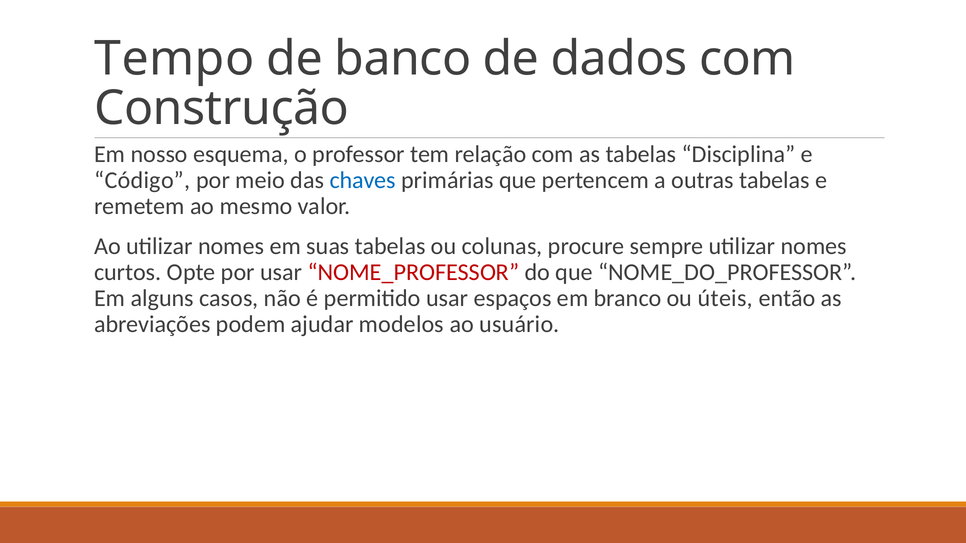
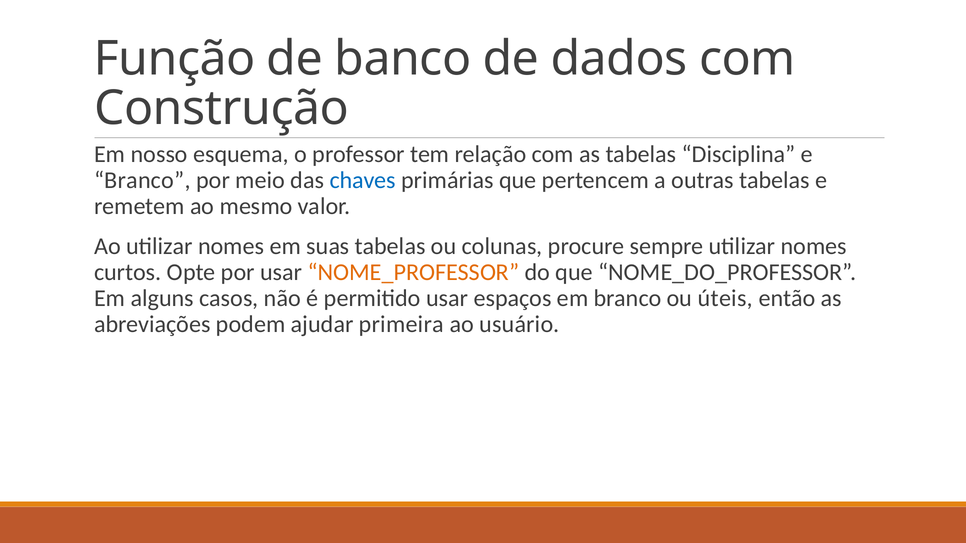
Tempo: Tempo -> Função (175, 59)
Código: Código -> Branco (142, 180)
NOME_PROFESSOR colour: red -> orange (413, 273)
modelos: modelos -> primeira (401, 325)
